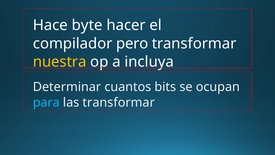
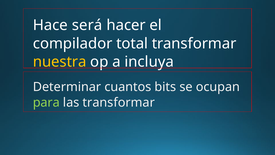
byte: byte -> será (87, 25)
pero: pero -> total (132, 43)
para colour: light blue -> light green (46, 102)
